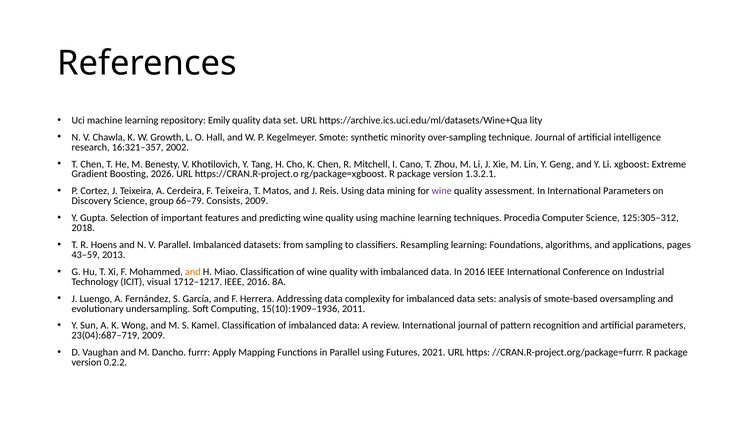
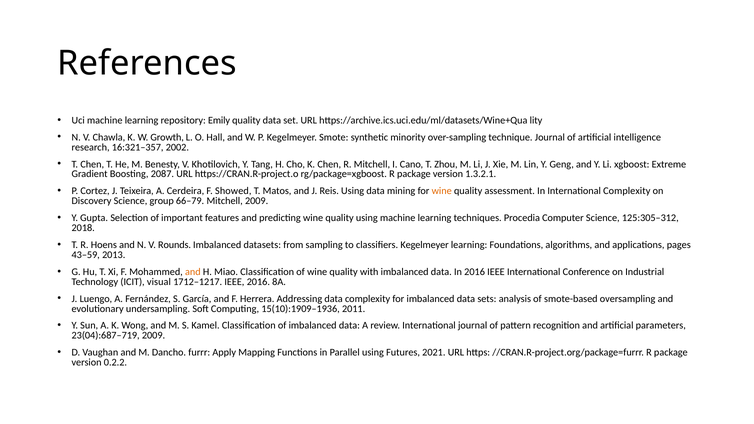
2026: 2026 -> 2087 (162, 174)
F Teixeira: Teixeira -> Showed (233, 191)
wine colour: purple -> orange (442, 191)
International Parameters: Parameters -> Complexity (627, 191)
66–79 Consists: Consists -> Mitchell (225, 201)
V Parallel: Parallel -> Rounds (175, 245)
classifiers Resampling: Resampling -> Kegelmeyer (425, 245)
